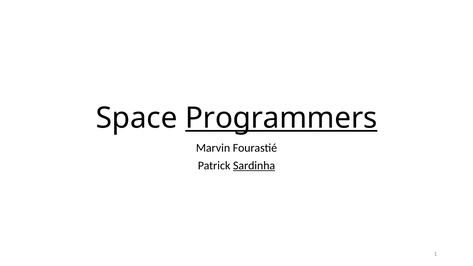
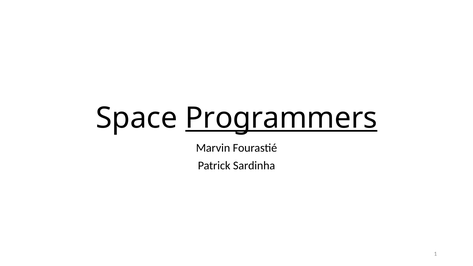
Sardinha underline: present -> none (254, 166)
